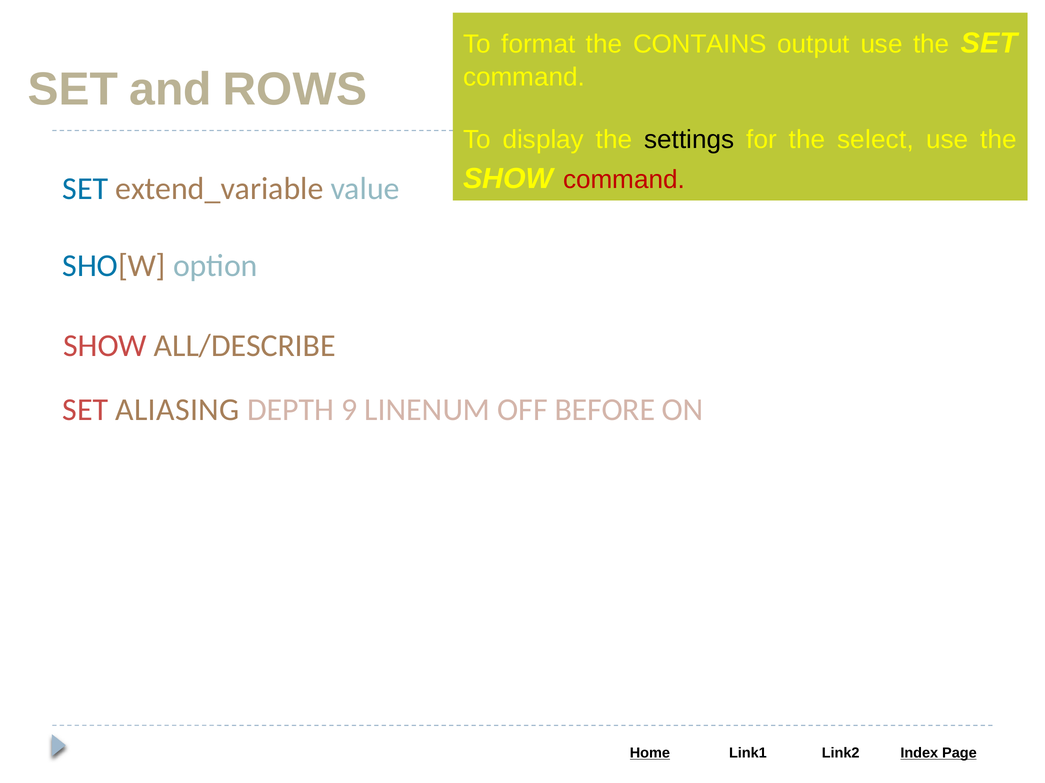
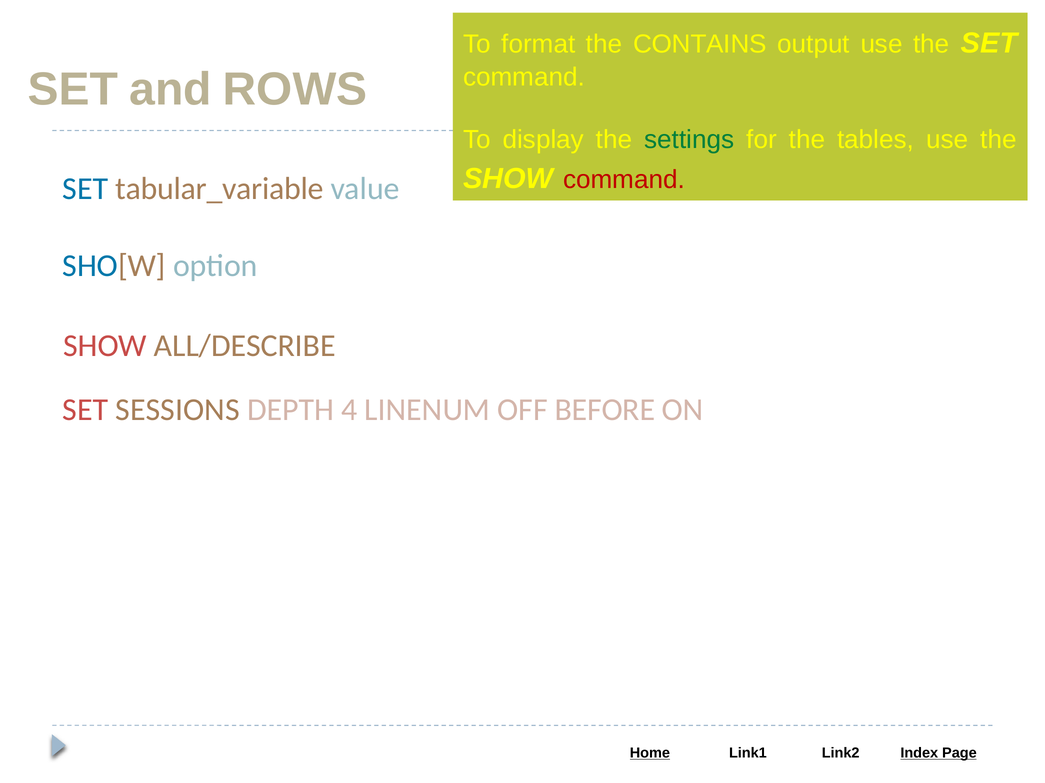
settings colour: black -> green (689, 140)
select: select -> tables (876, 140)
extend_variable: extend_variable -> tabular_variable (220, 189)
ALIASING: ALIASING -> SESSIONS (178, 410)
9: 9 -> 4 (349, 410)
